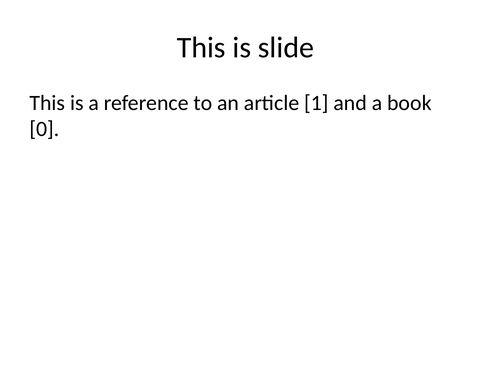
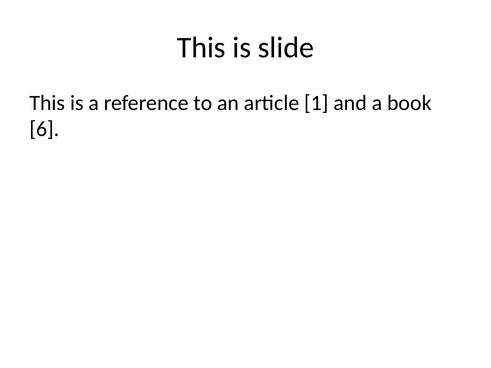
0: 0 -> 6 (44, 129)
